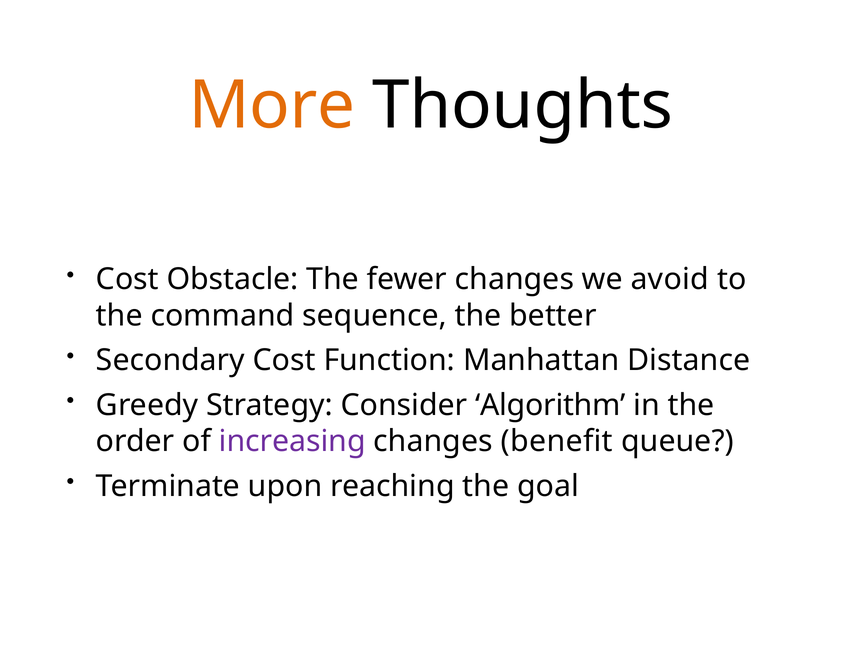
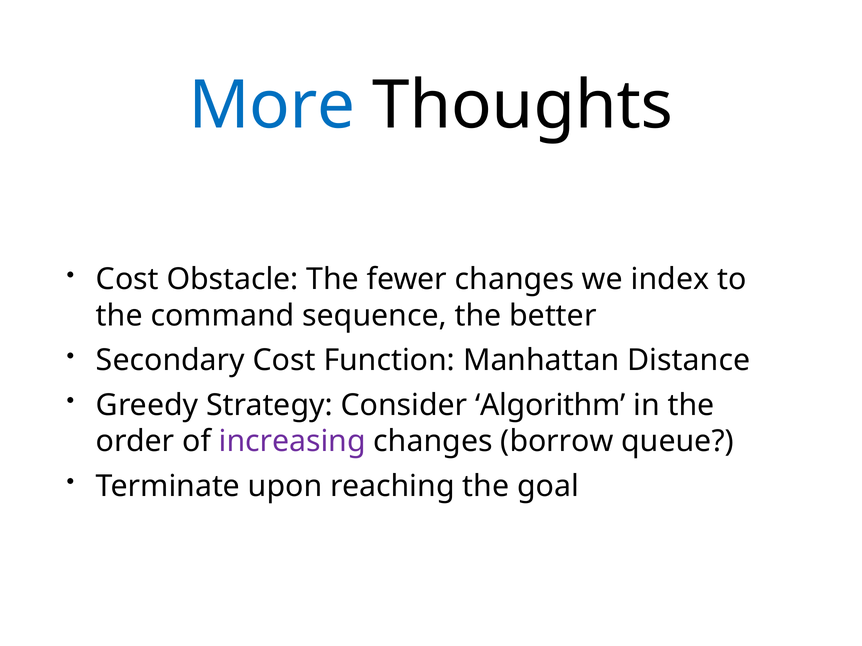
More colour: orange -> blue (272, 106)
avoid: avoid -> index (670, 279)
benefit: benefit -> borrow (557, 442)
